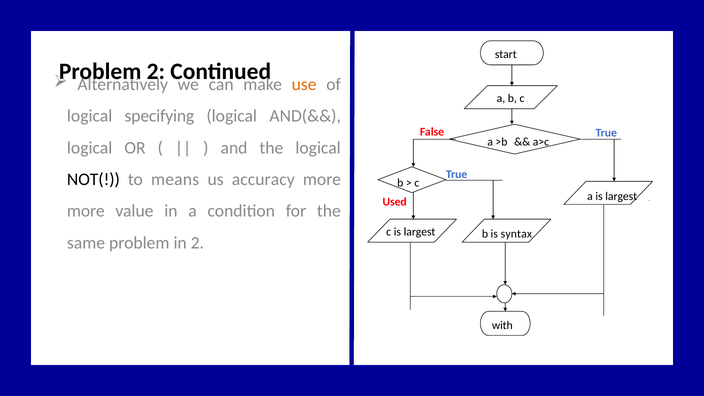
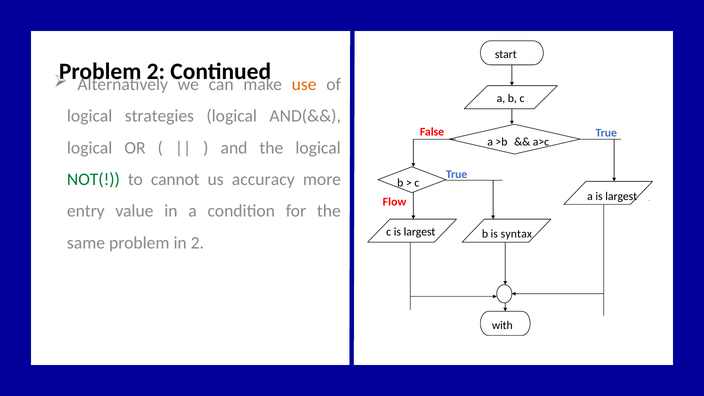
specifying: specifying -> strategies (159, 116)
NOT( colour: black -> green (93, 179)
means: means -> cannot (175, 179)
Used: Used -> Flow (395, 202)
more: more -> entry (86, 211)
